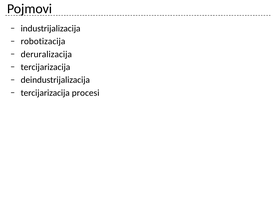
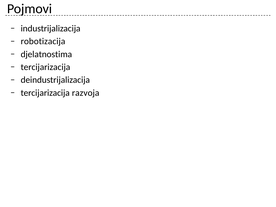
deruralizacija: deruralizacija -> djelatnostima (46, 54)
procesi: procesi -> razvoja (86, 93)
